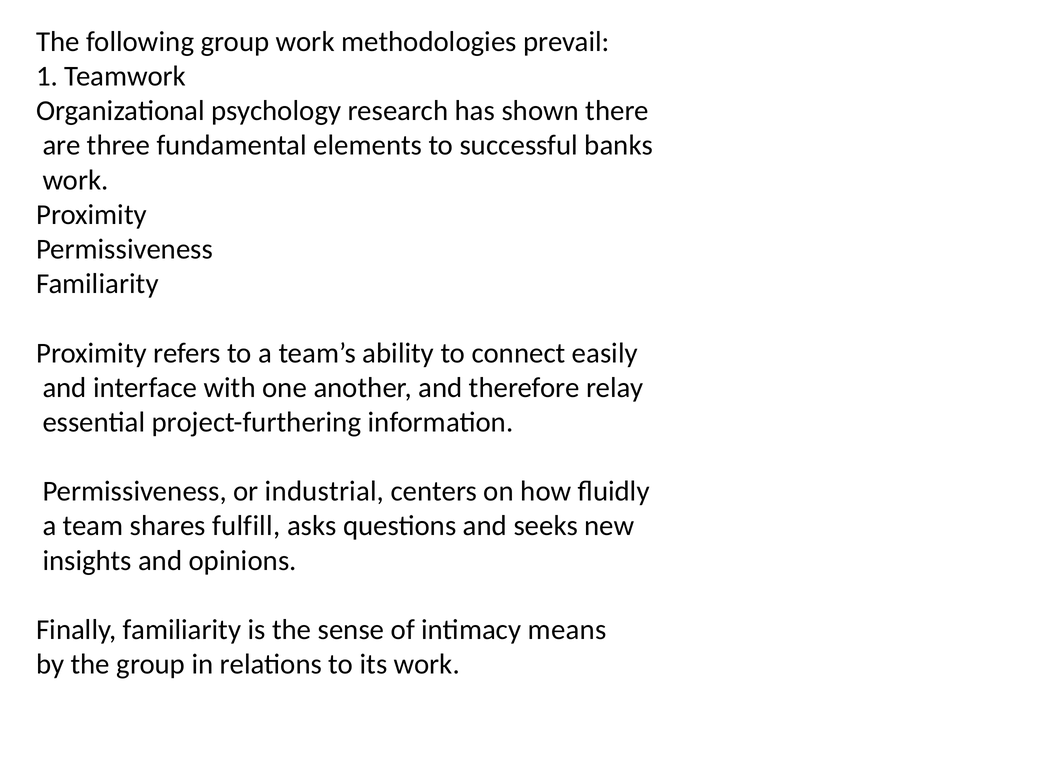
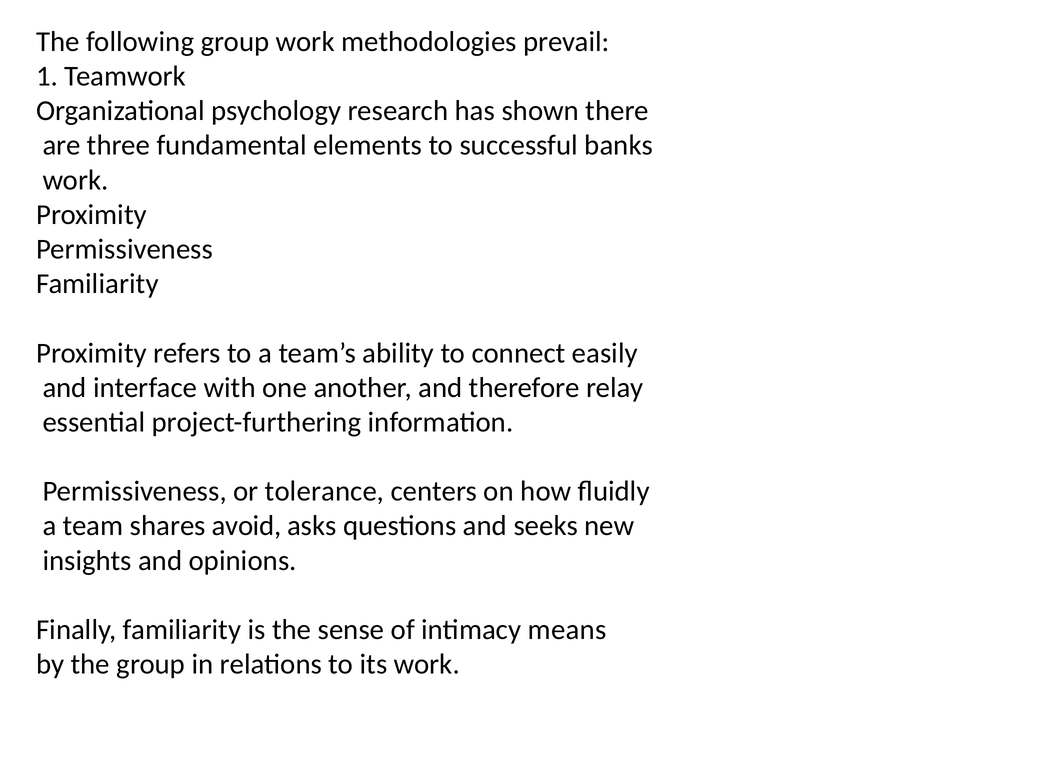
industrial: industrial -> tolerance (325, 492)
fulfill: fulfill -> avoid (247, 526)
